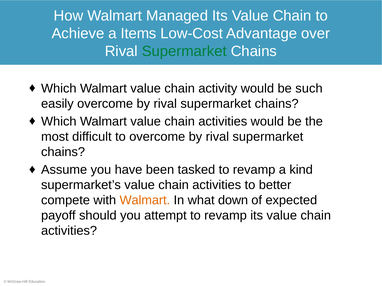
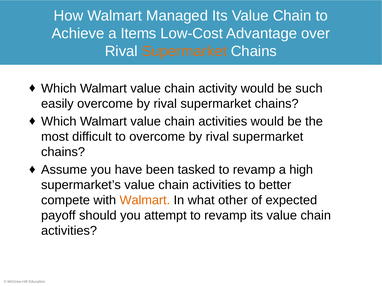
Supermarket colour: green -> orange (184, 51)
kind: kind -> high (301, 170)
down: down -> other (233, 201)
